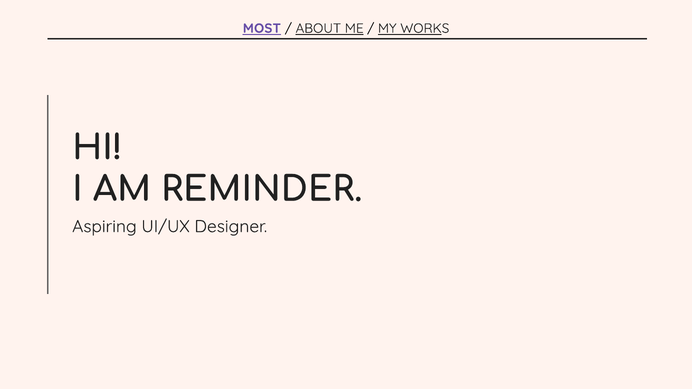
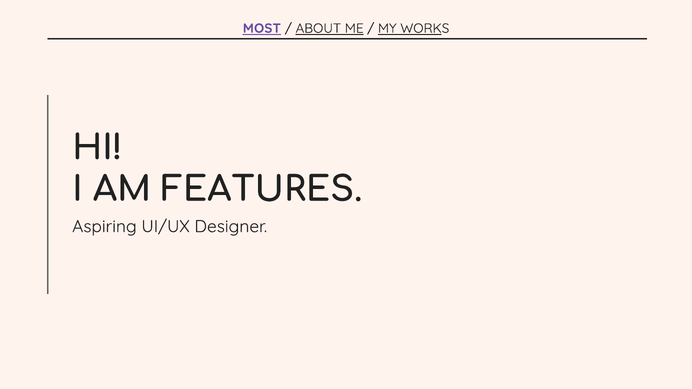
REMINDER: REMINDER -> FEATURES (262, 190)
